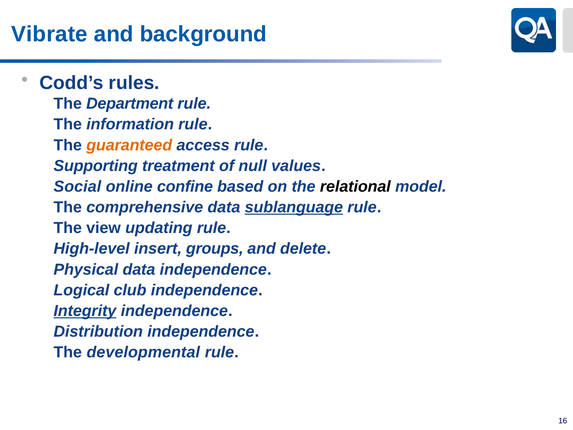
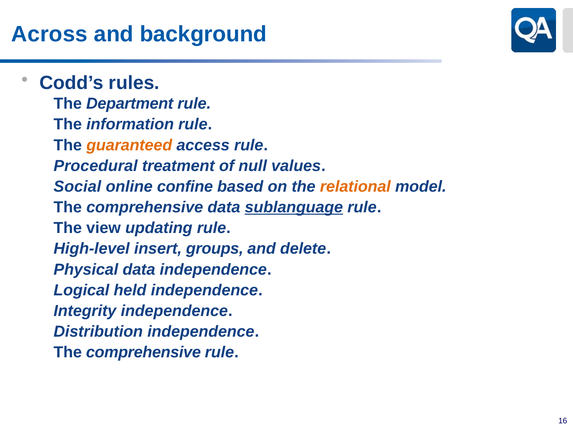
Vibrate: Vibrate -> Across (49, 34)
Supporting: Supporting -> Procedural (96, 166)
relational colour: black -> orange (355, 186)
club: club -> held (130, 290)
Integrity underline: present -> none (85, 311)
developmental: developmental -> comprehensive (143, 352)
